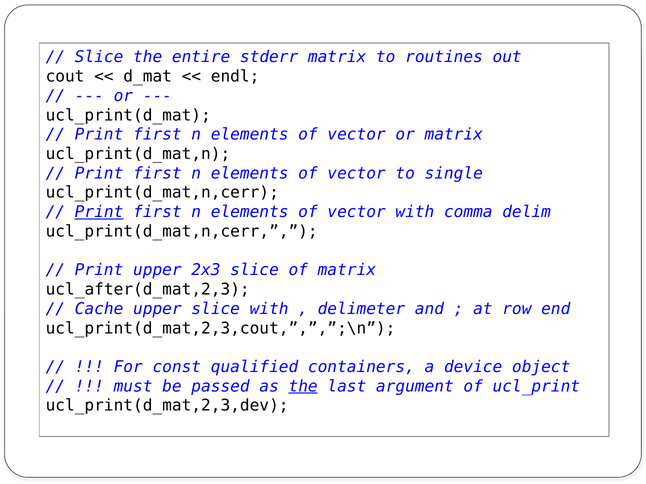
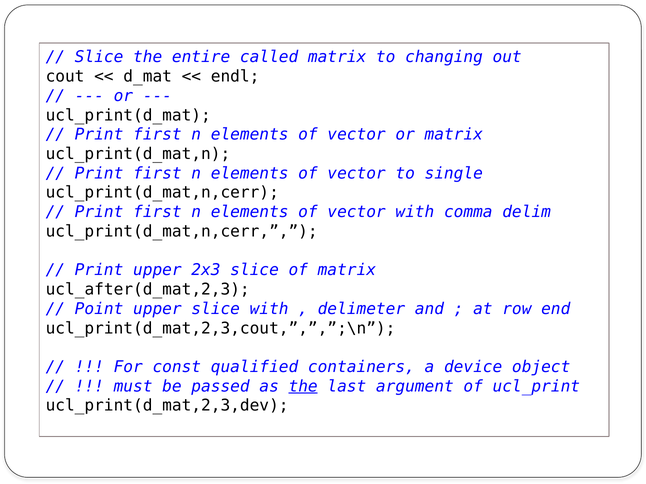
stderr: stderr -> called (269, 57)
routines: routines -> changing (444, 57)
Print underline: present -> none (99, 212)
Cache: Cache -> Point (99, 309)
